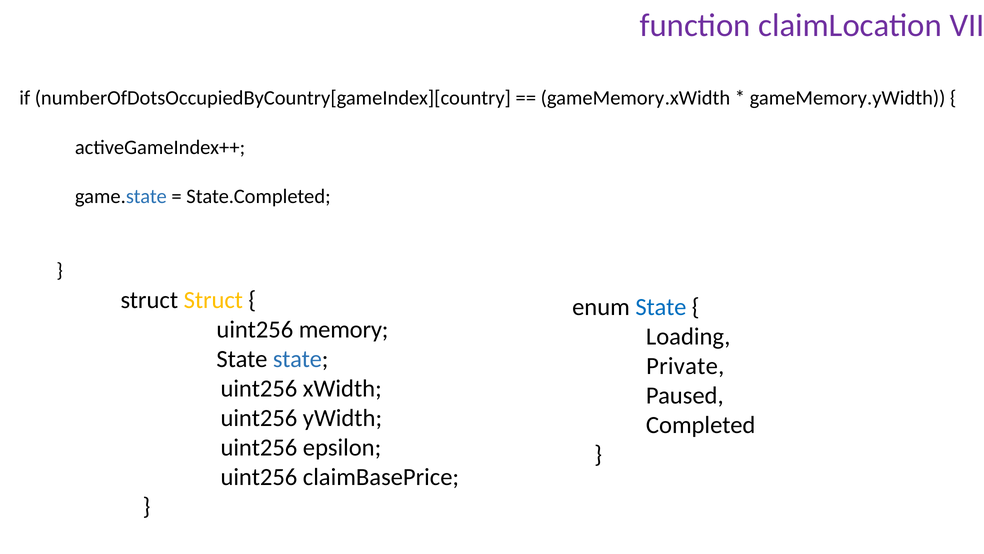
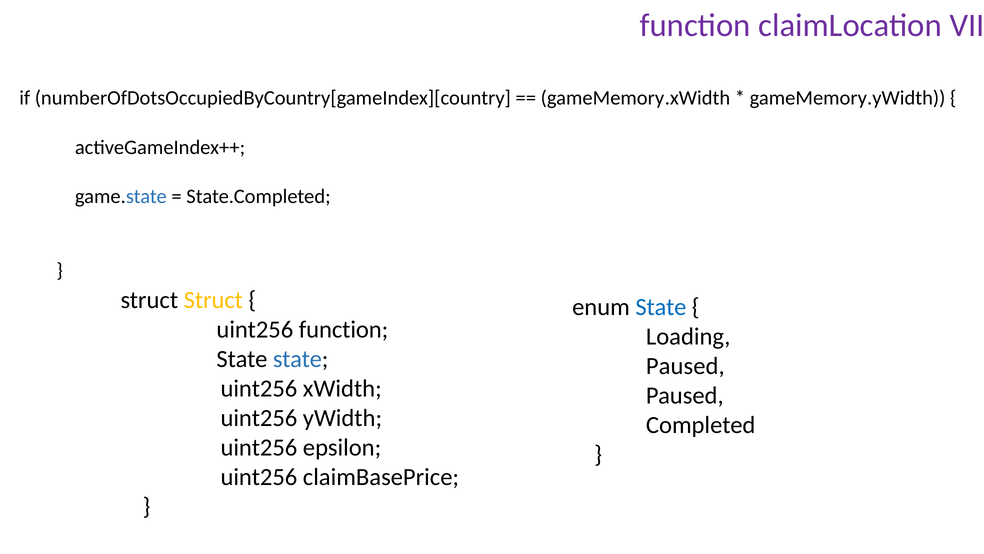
uint256 memory: memory -> function (344, 329)
Private: Private -> Paused (685, 366)
